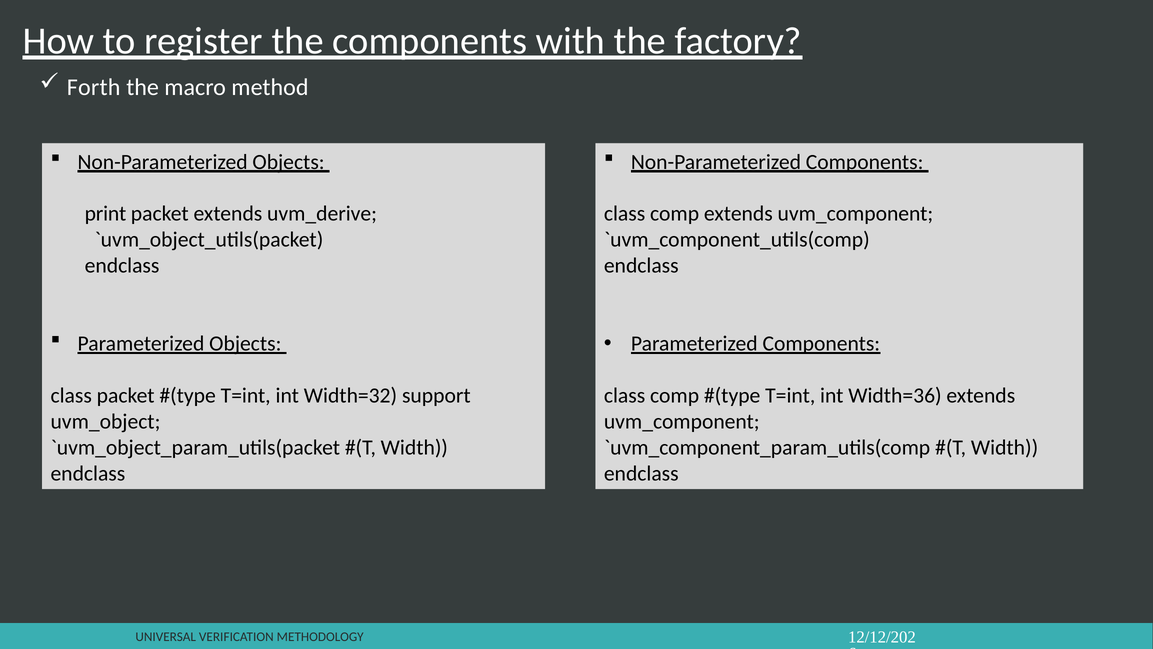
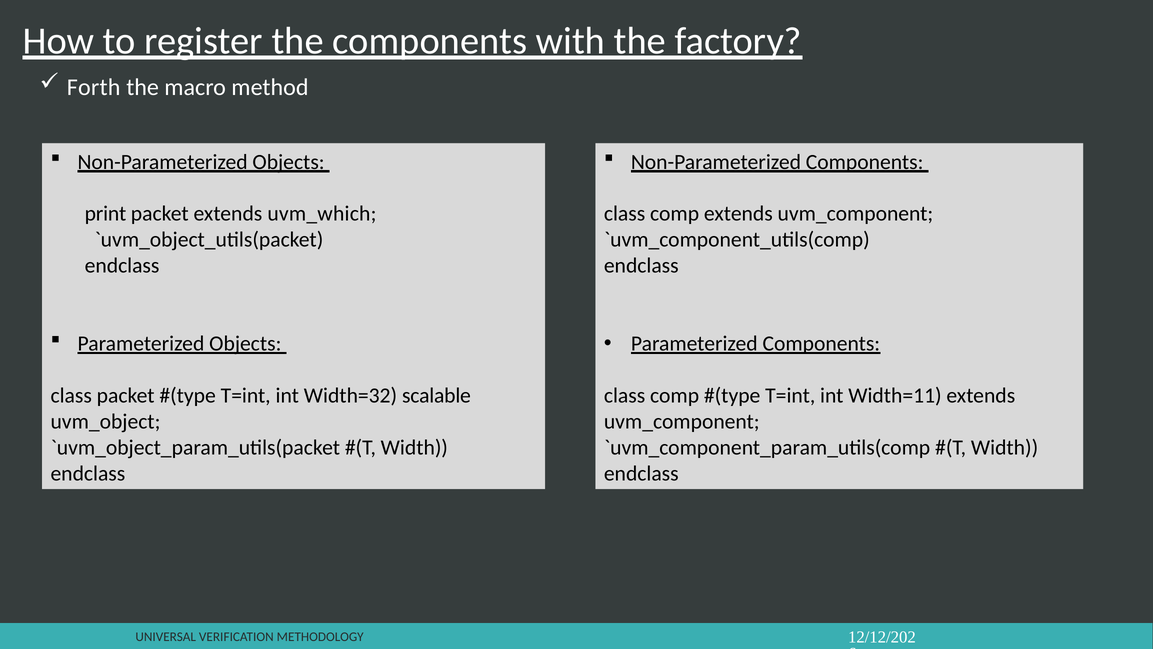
uvm_derive: uvm_derive -> uvm_which (322, 214)
support: support -> scalable (436, 395)
Width=36: Width=36 -> Width=11 (895, 395)
